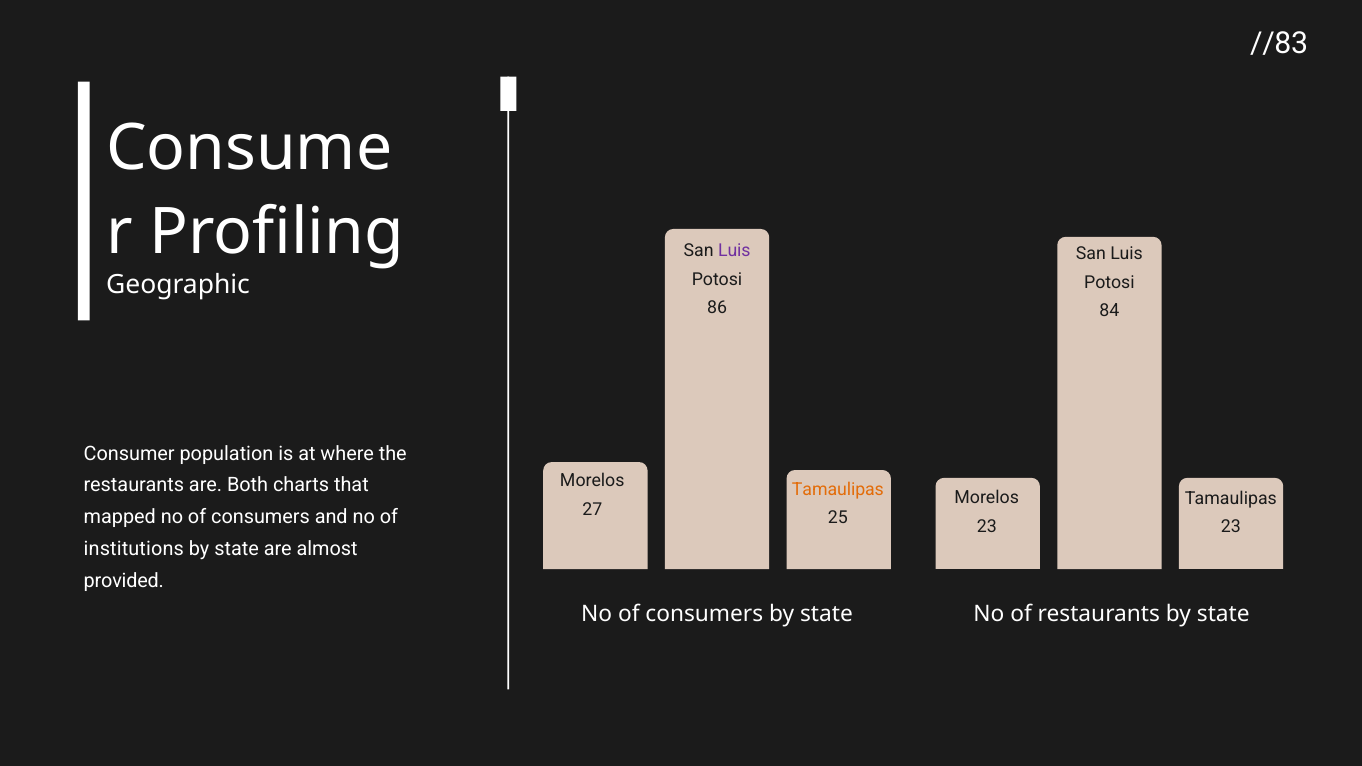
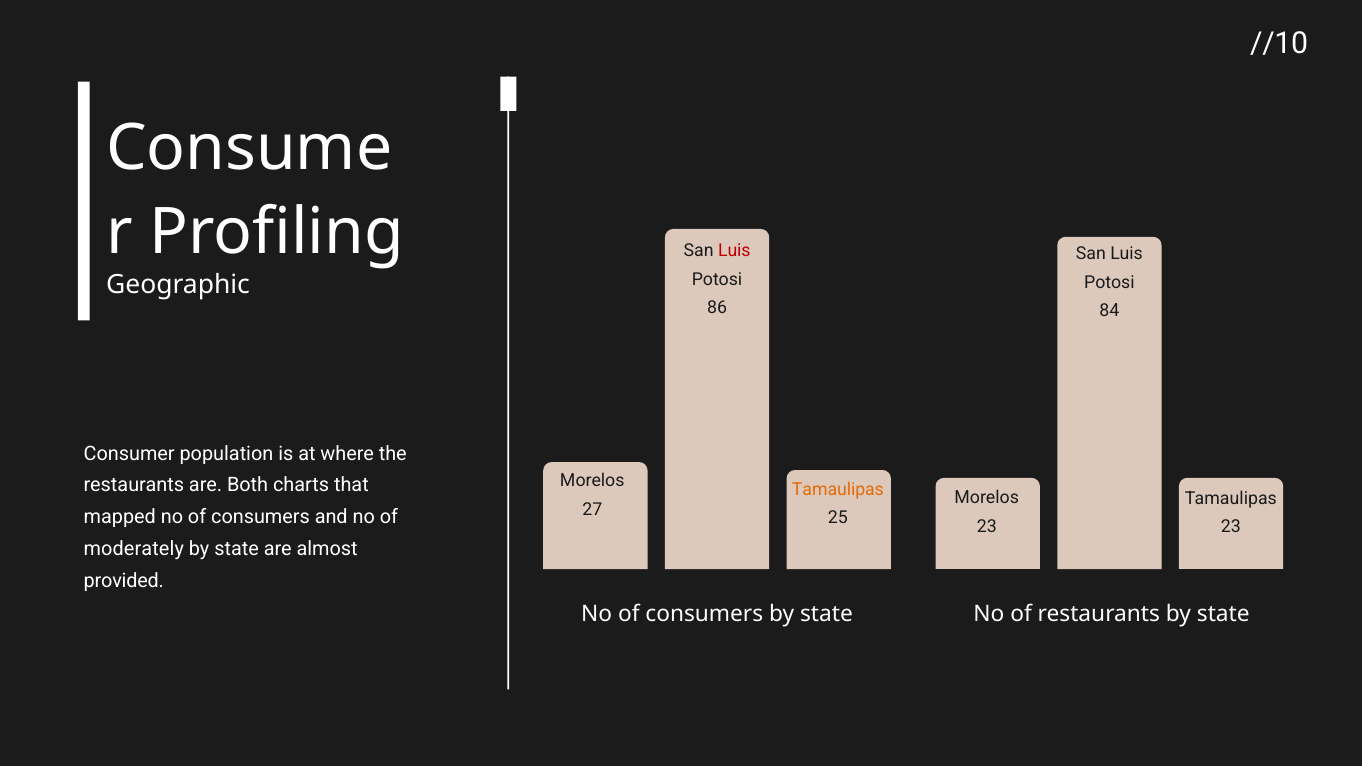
//83: //83 -> //10 (1279, 44)
Luis colour: purple -> red (734, 251)
institutions: institutions -> moderately (134, 549)
